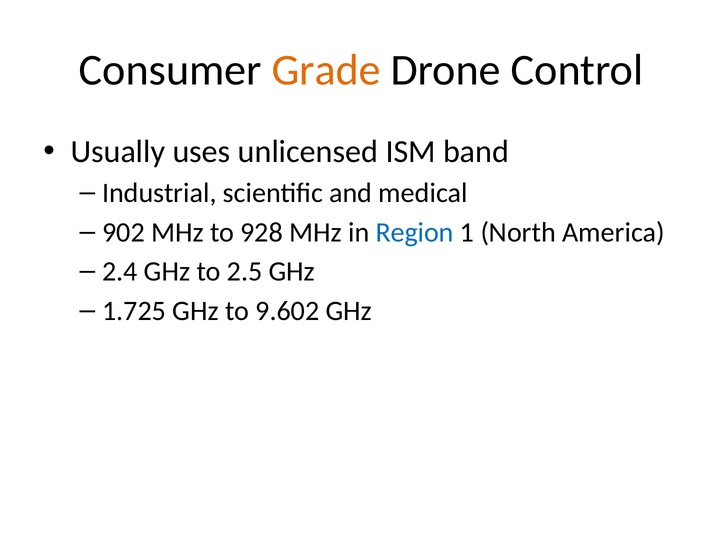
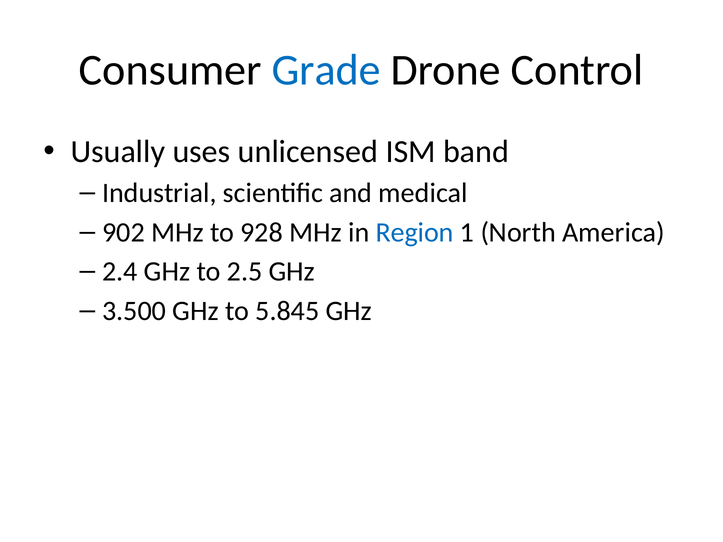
Grade colour: orange -> blue (326, 70)
1.725: 1.725 -> 3.500 (134, 311)
9.602: 9.602 -> 5.845 (287, 311)
